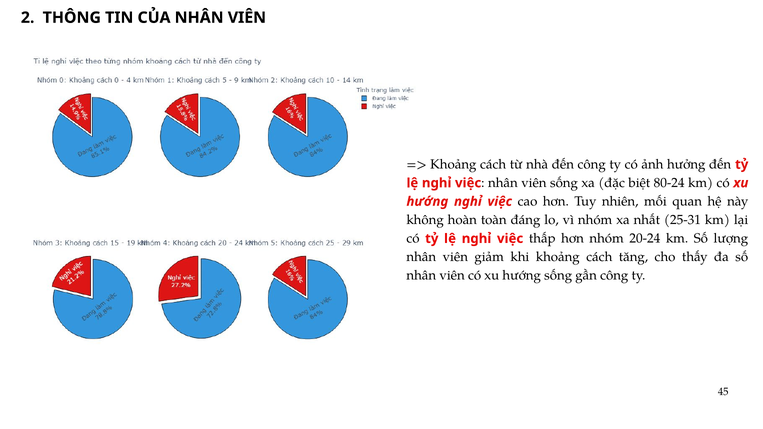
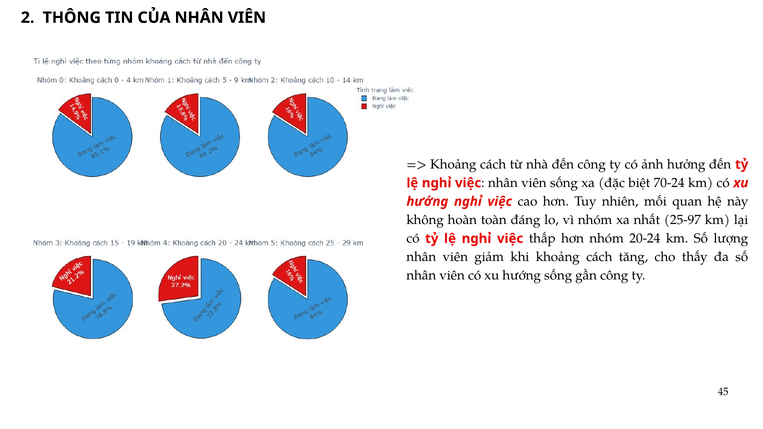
80-24: 80-24 -> 70-24 (669, 183)
25-31: 25-31 -> 25-97 (682, 220)
